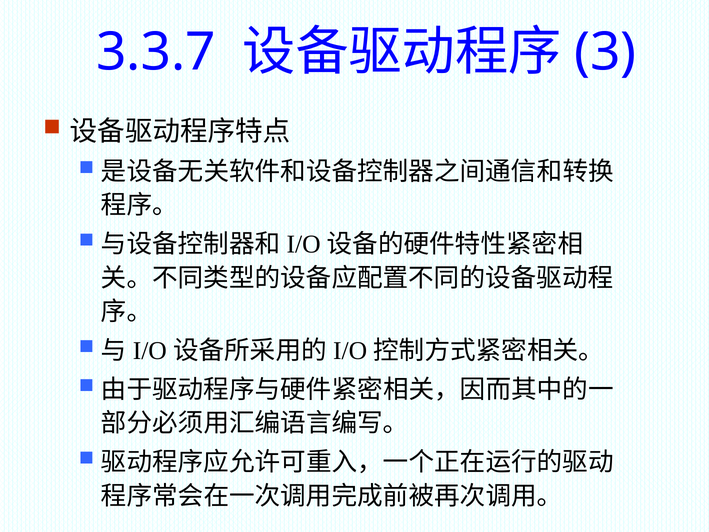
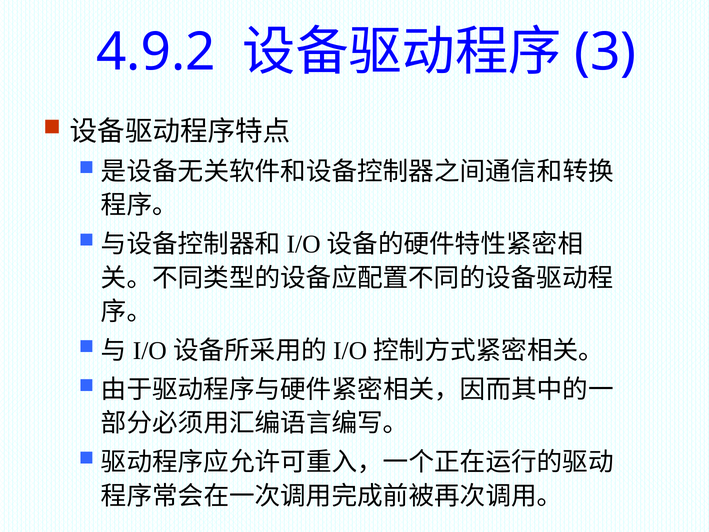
3.3.7: 3.3.7 -> 4.9.2 (156, 52)
